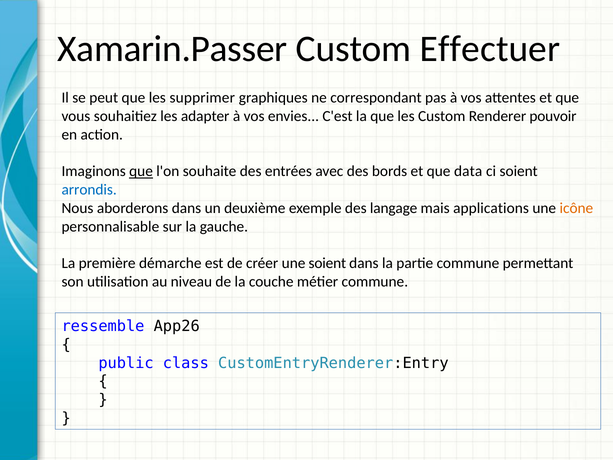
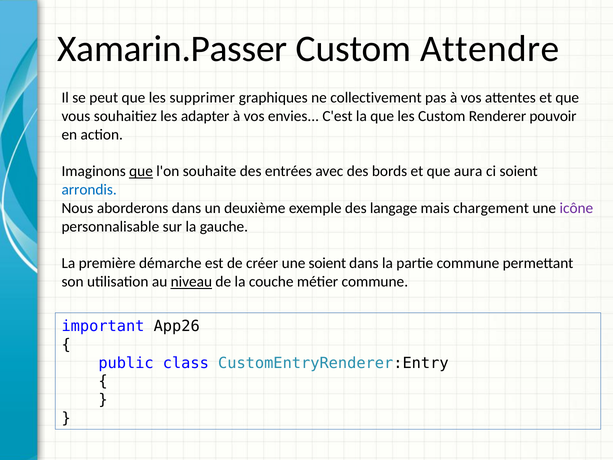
Effectuer: Effectuer -> Attendre (490, 49)
correspondant: correspondant -> collectivement (376, 98)
data: data -> aura (468, 171)
applications: applications -> chargement (491, 208)
icône colour: orange -> purple (576, 208)
niveau underline: none -> present (191, 282)
ressemble: ressemble -> important (103, 326)
